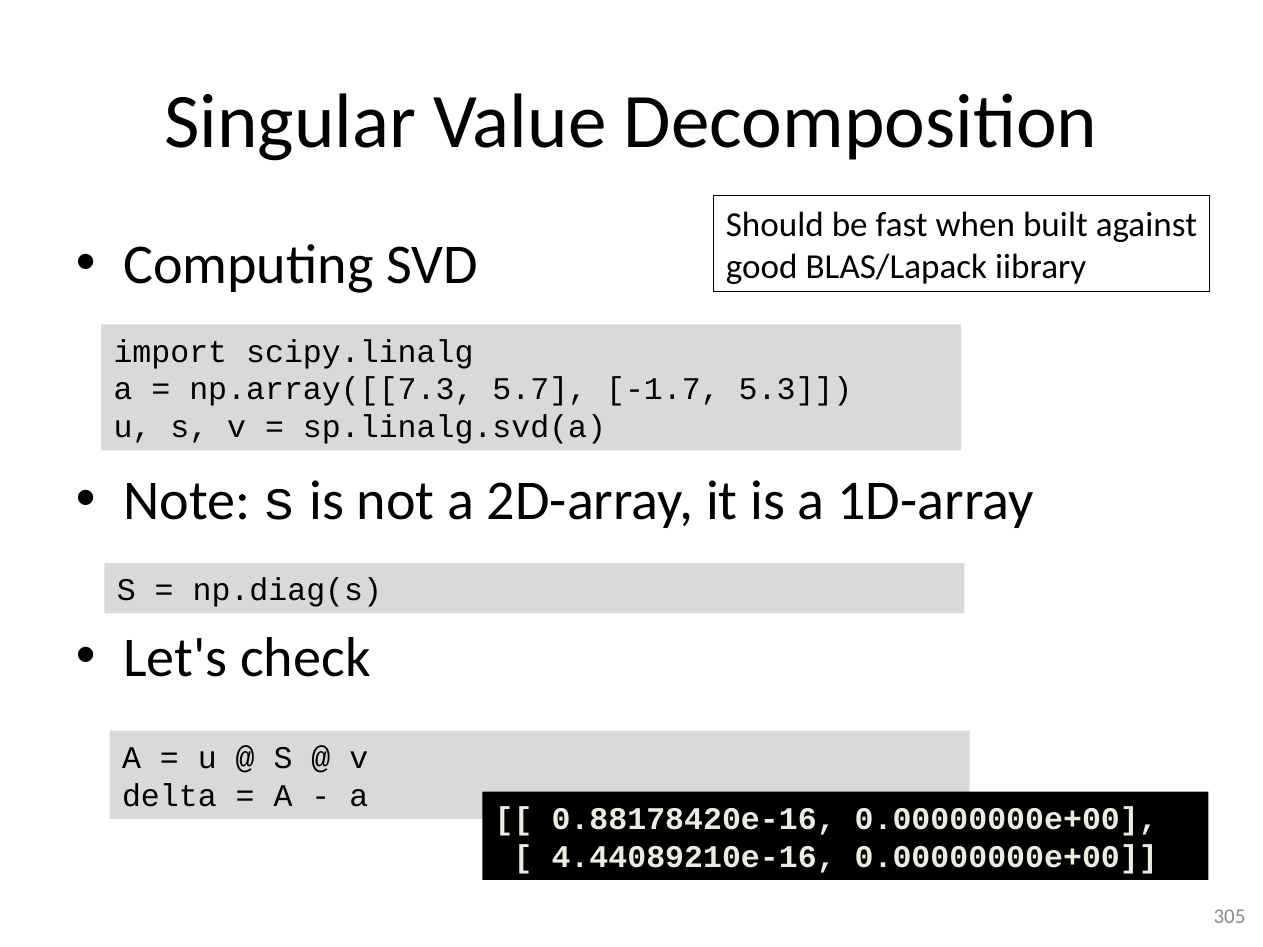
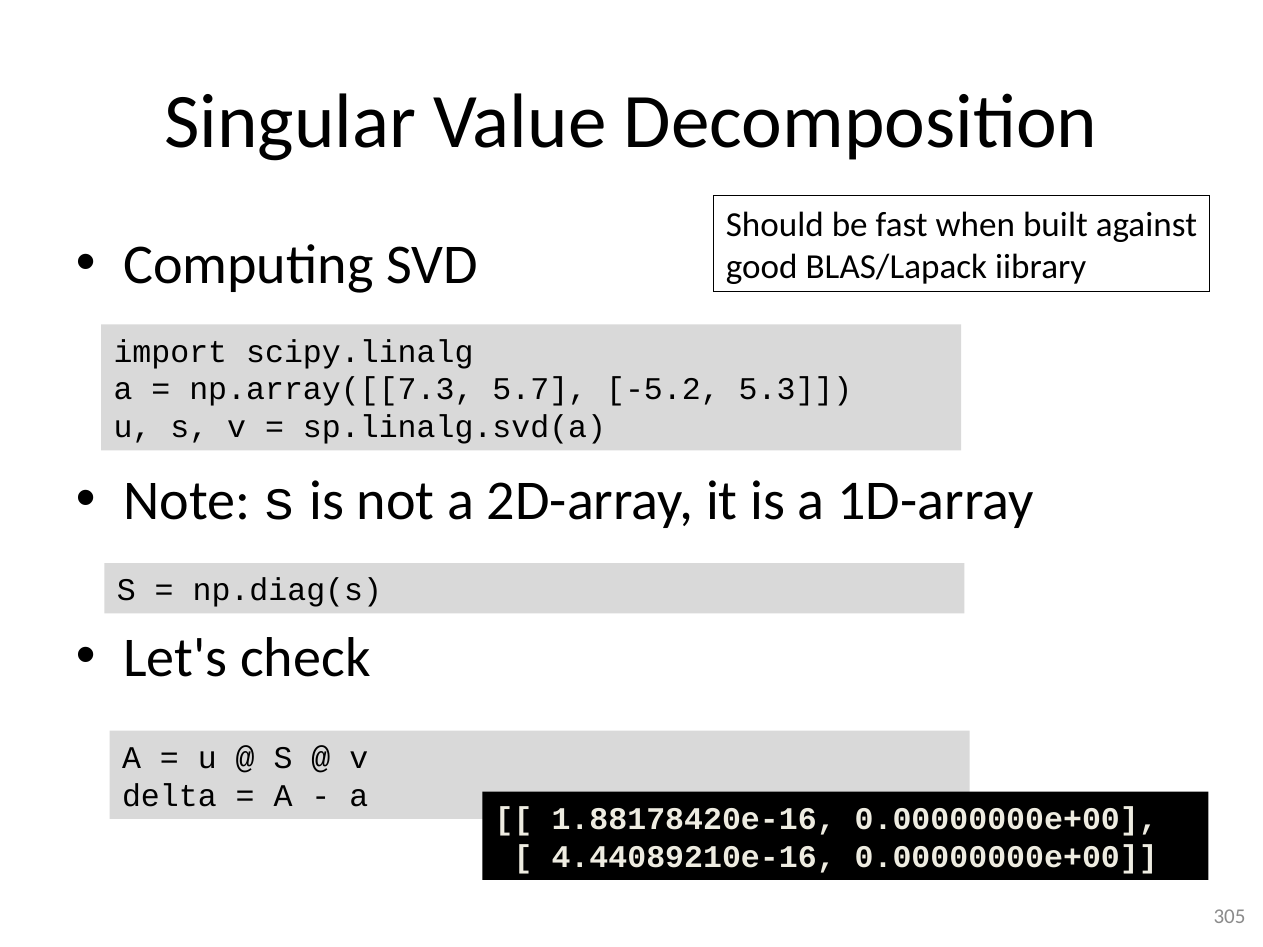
-1.7: -1.7 -> -5.2 (663, 390)
0.88178420e-16: 0.88178420e-16 -> 1.88178420e-16 (694, 819)
